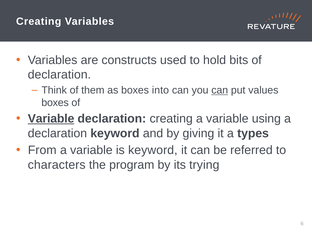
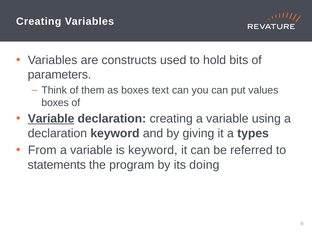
declaration: declaration -> parameters (59, 75)
into: into -> text (160, 90)
can underline: present -> none (220, 90)
characters: characters -> statements (57, 165)
trying: trying -> doing (204, 165)
